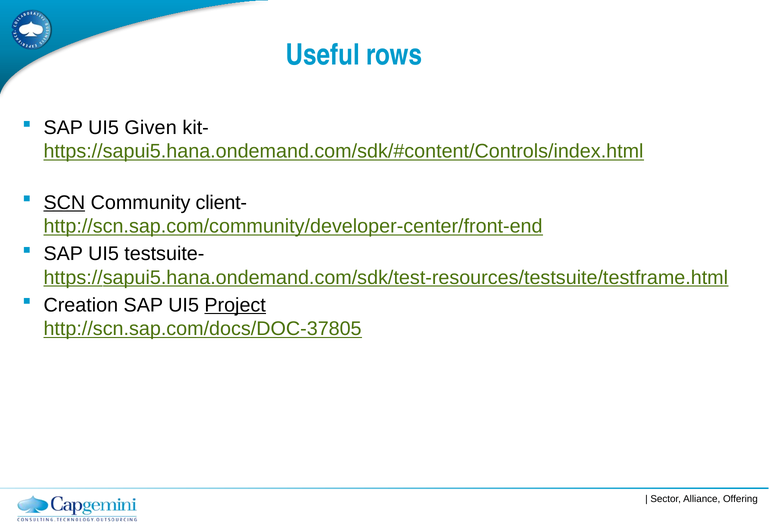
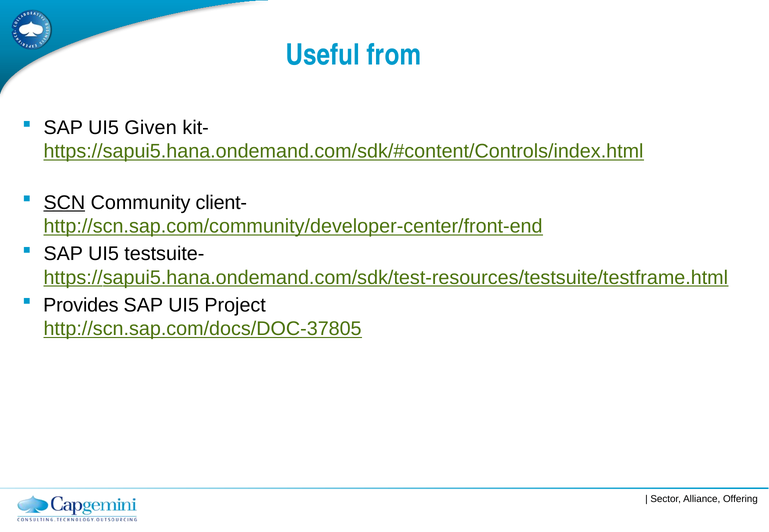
rows: rows -> from (394, 55)
Creation: Creation -> Provides (81, 305)
Project underline: present -> none (235, 305)
